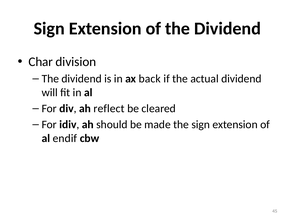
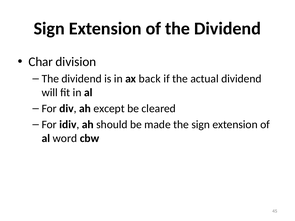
reflect: reflect -> except (109, 109)
endif: endif -> word (65, 139)
